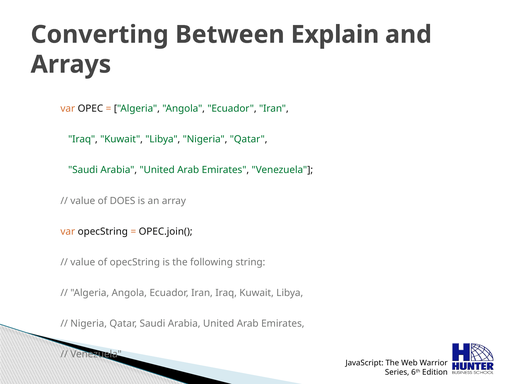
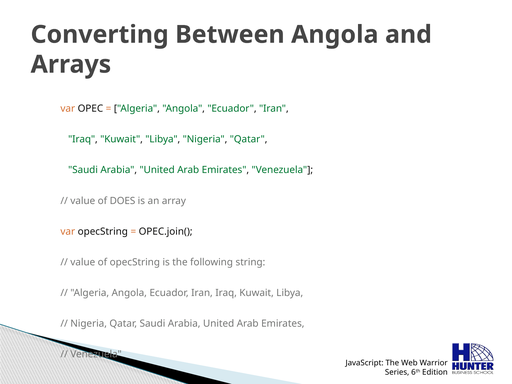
Between Explain: Explain -> Angola (335, 35)
